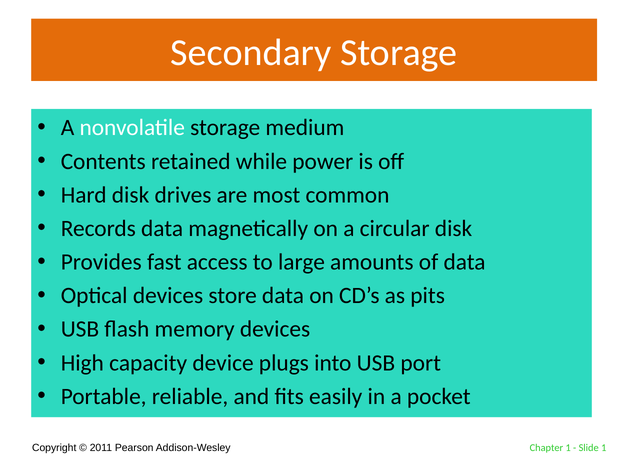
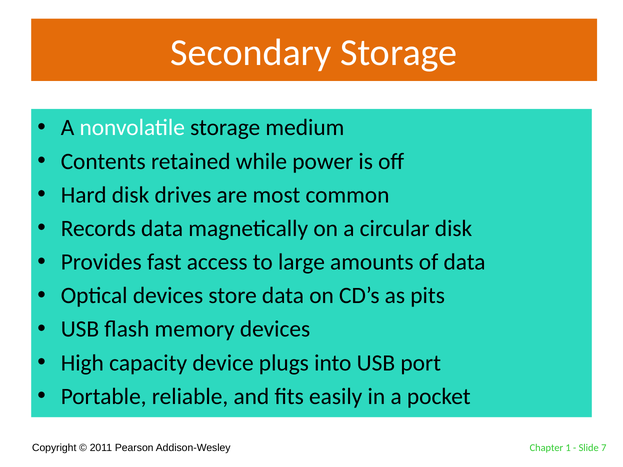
Slide 1: 1 -> 7 (604, 448)
